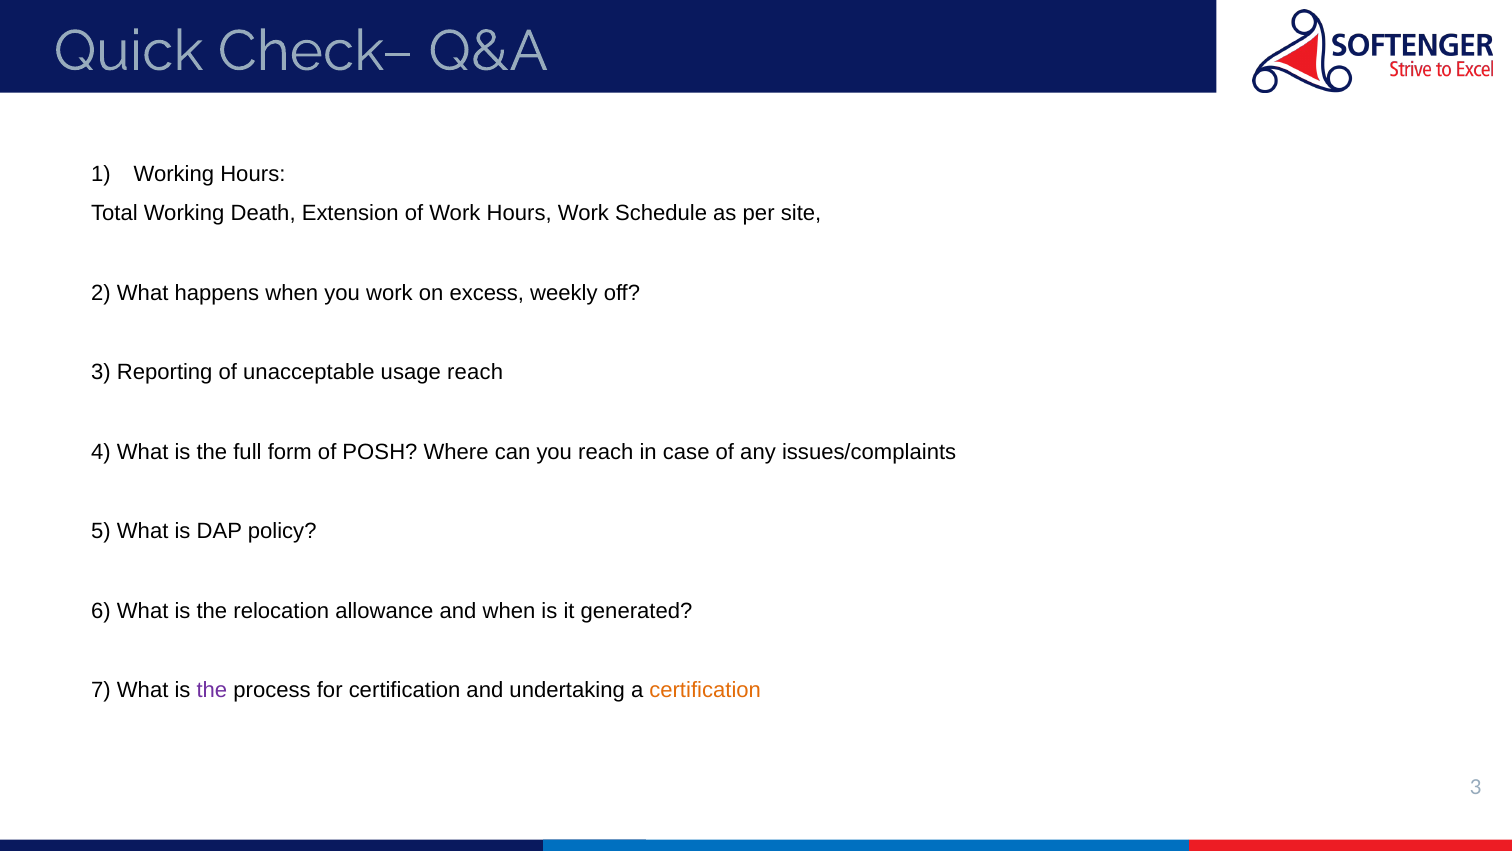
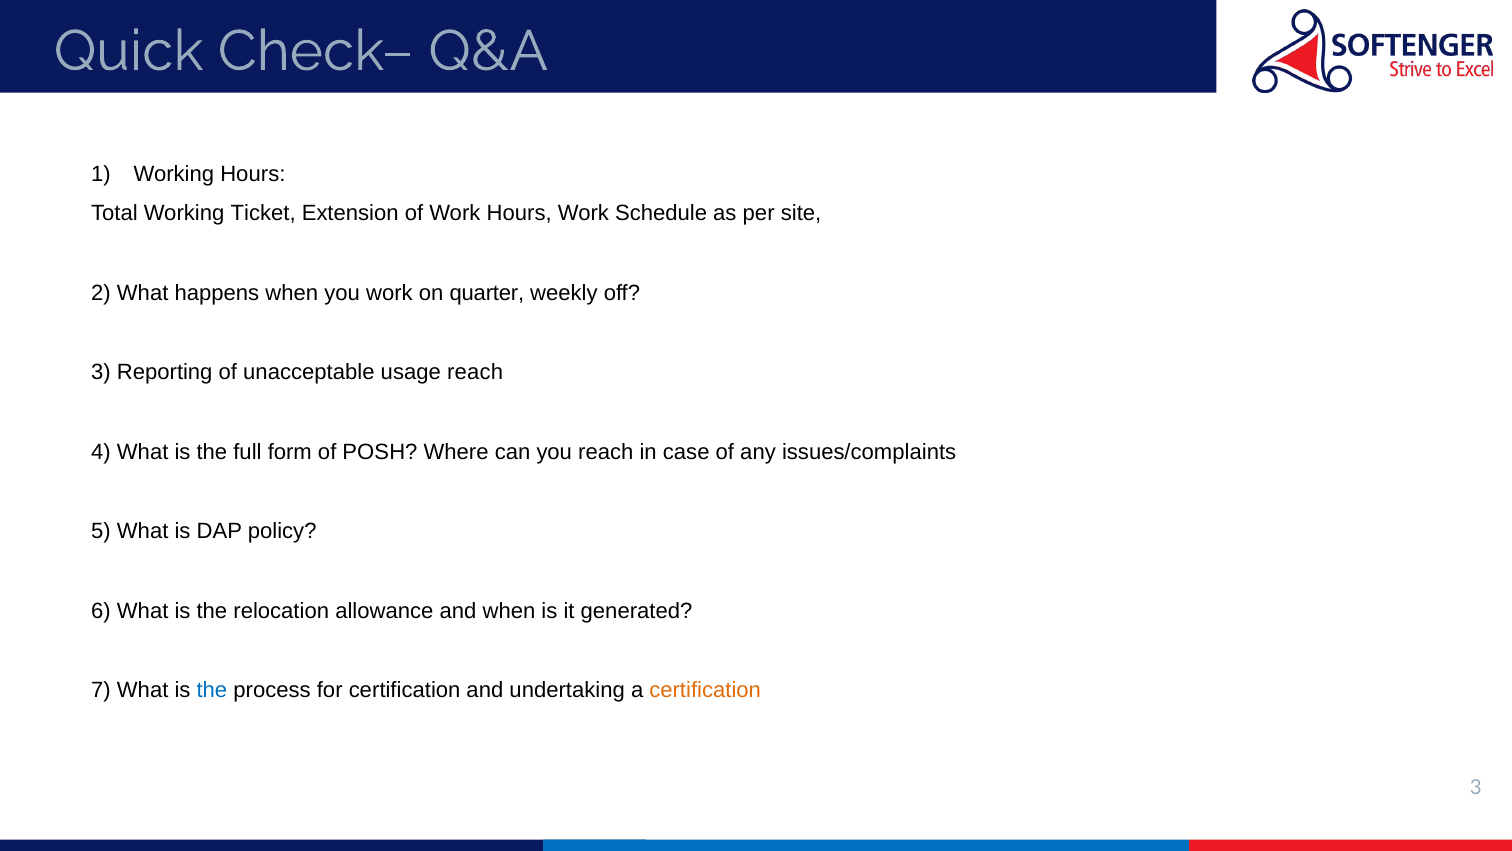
Death: Death -> Ticket (263, 214)
excess: excess -> quarter (487, 293)
the colour: purple -> blue (212, 690)
